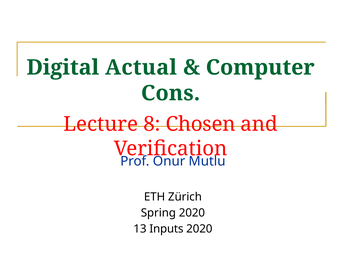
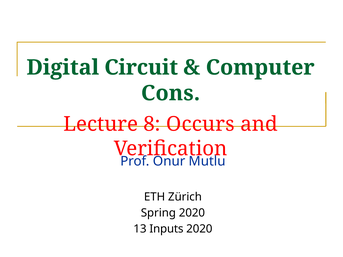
Actual: Actual -> Circuit (141, 68)
Chosen: Chosen -> Occurs (200, 124)
